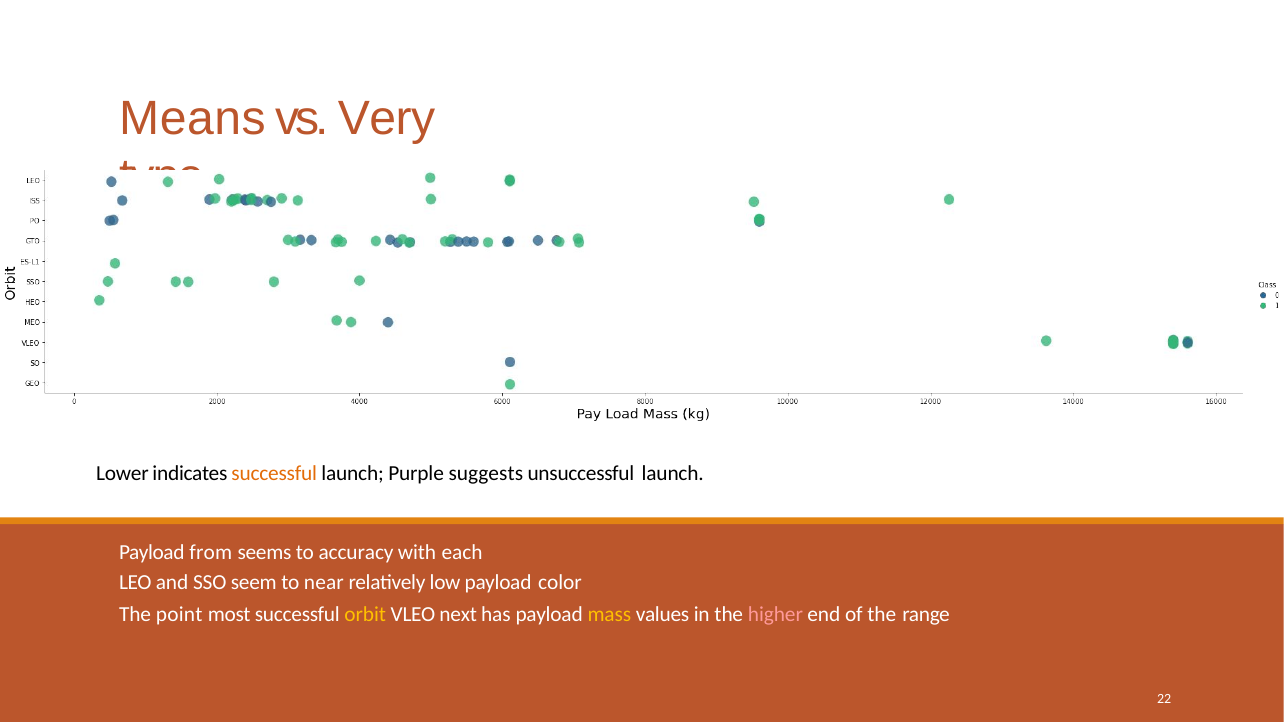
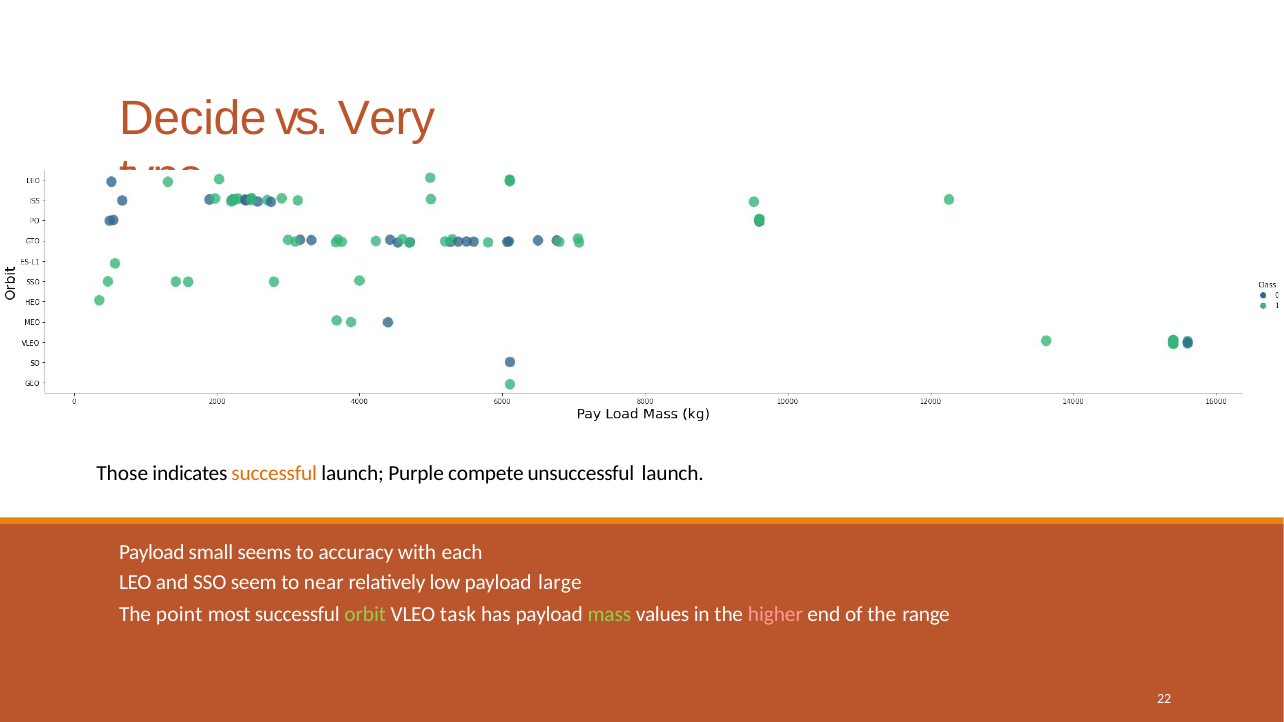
Means: Means -> Decide (193, 119)
Lower: Lower -> Those (122, 473)
suggests: suggests -> compete (486, 473)
from: from -> small (211, 552)
color: color -> large (560, 583)
orbit colour: yellow -> light green (365, 614)
next: next -> task (458, 614)
mass colour: yellow -> light green (609, 614)
